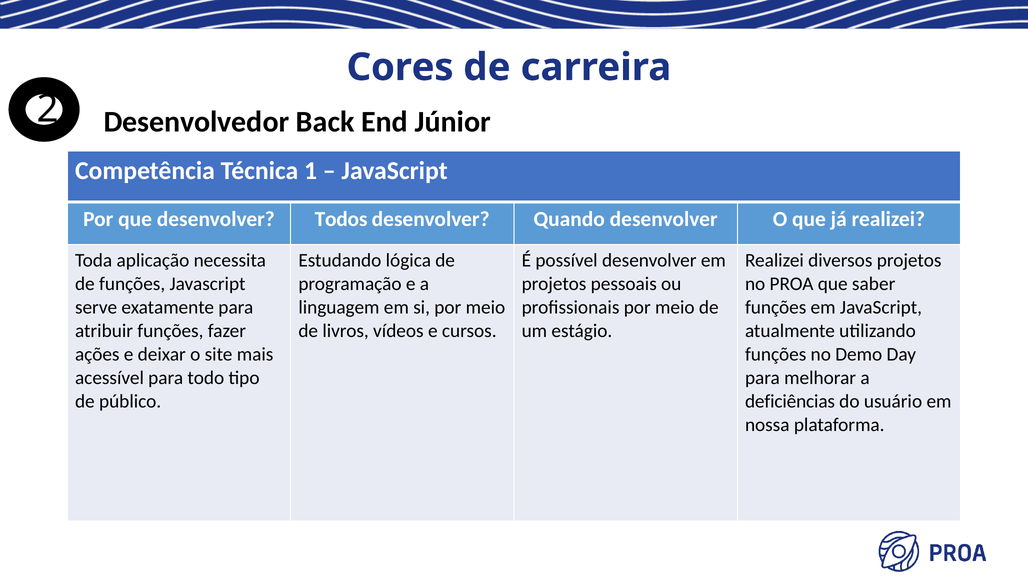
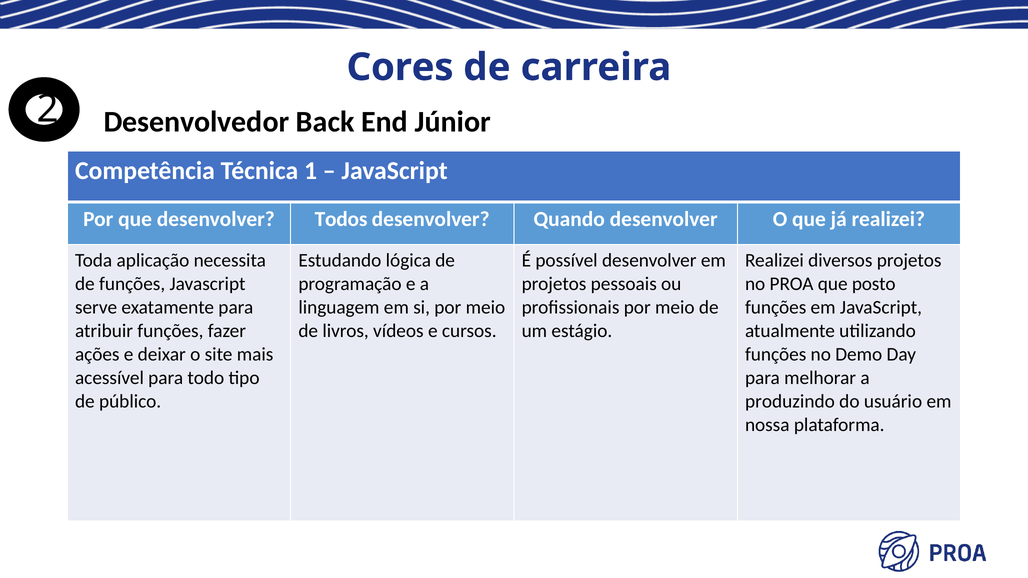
saber: saber -> posto (874, 284)
deficiências: deficiências -> produzindo (790, 401)
